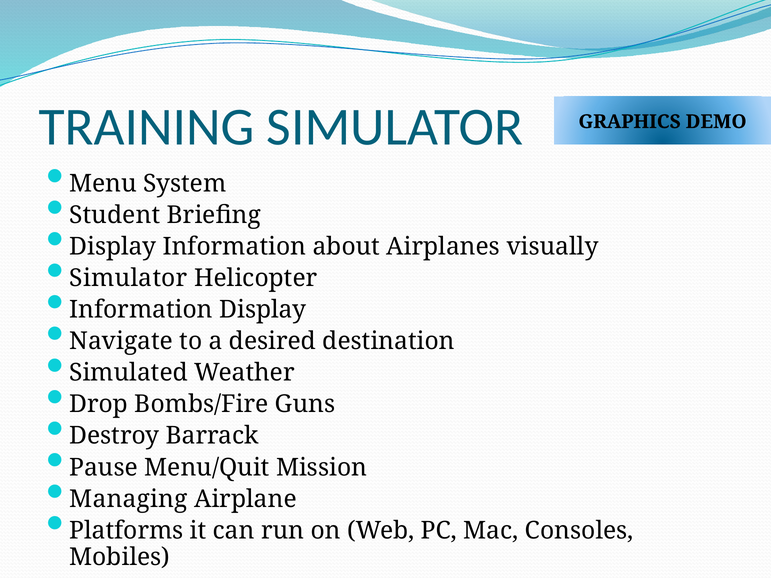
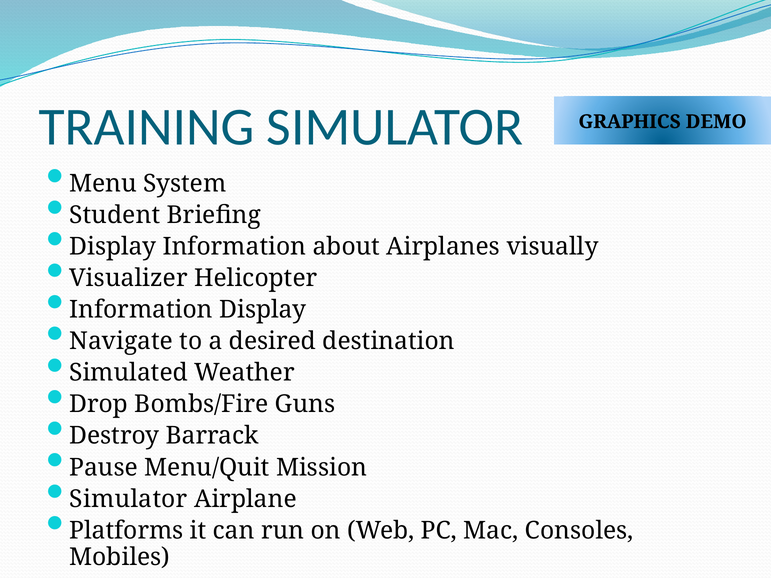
Simulator: Simulator -> Visualizer (129, 278)
Managing: Managing -> Simulator (128, 499)
